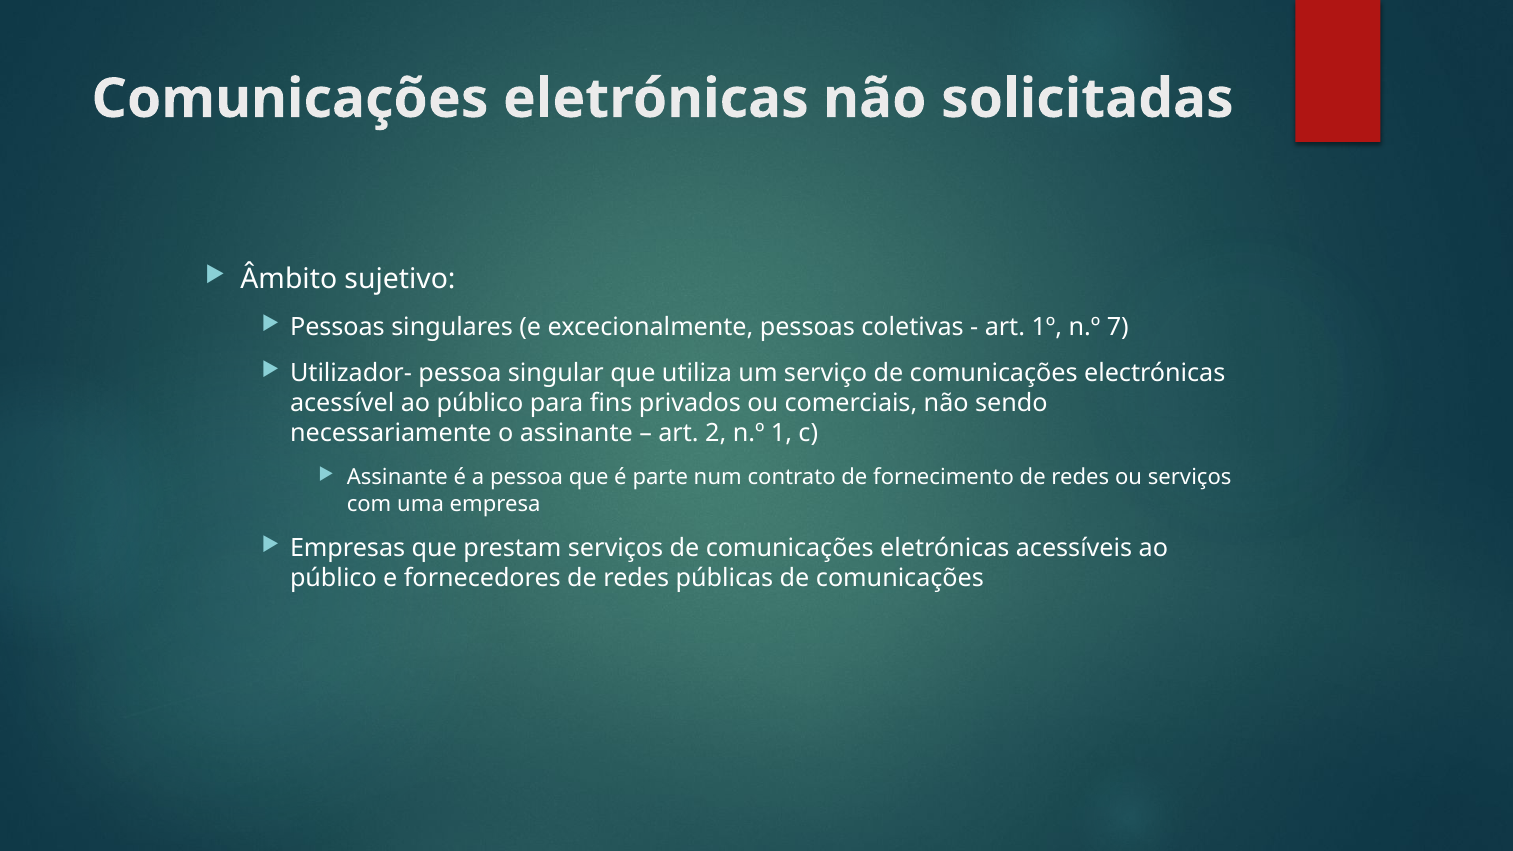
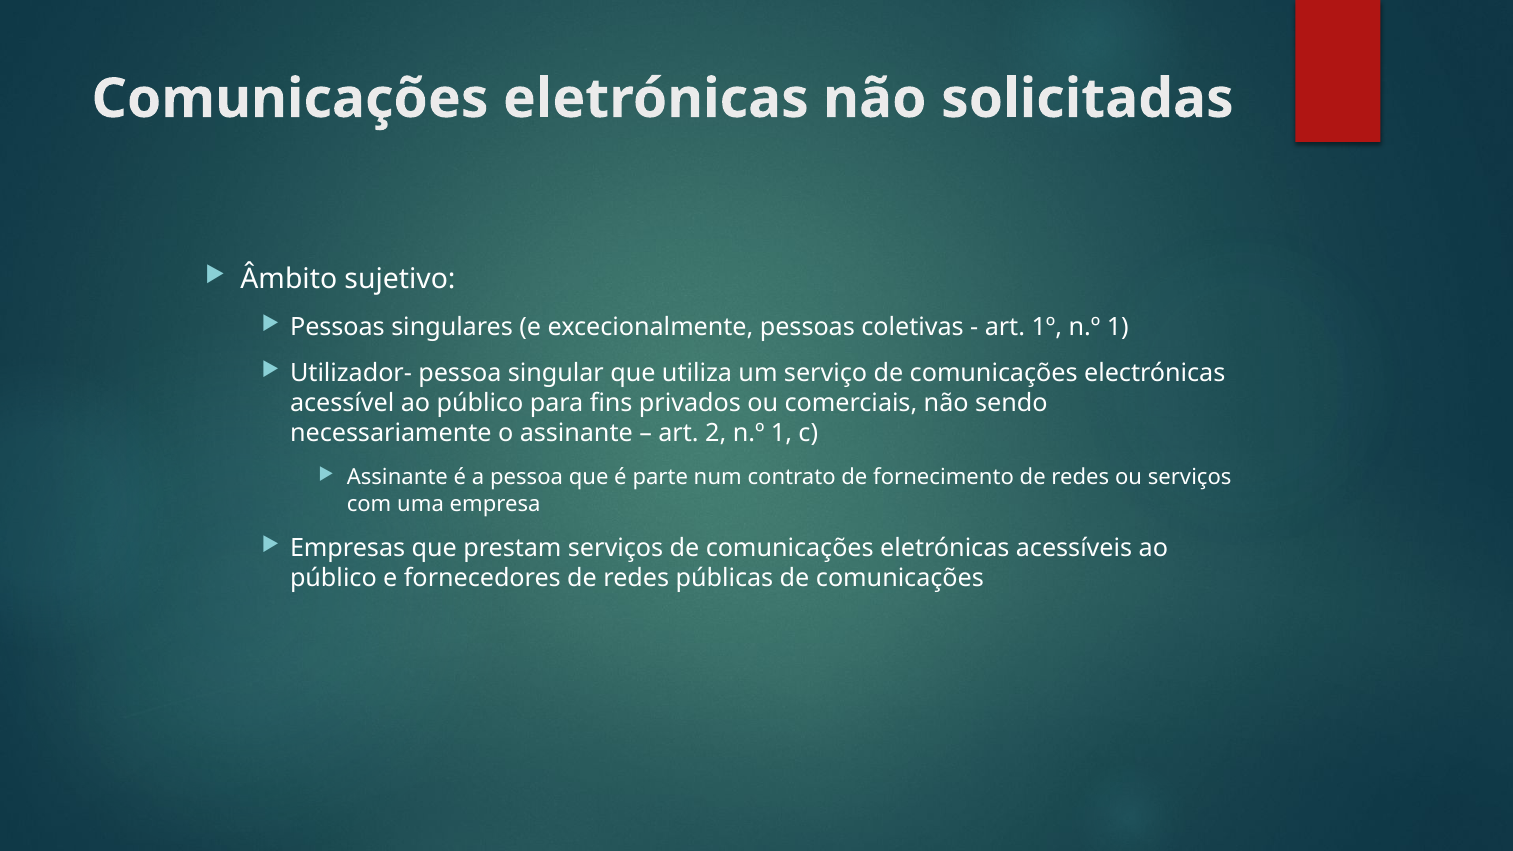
1º n.º 7: 7 -> 1 (1118, 327)
